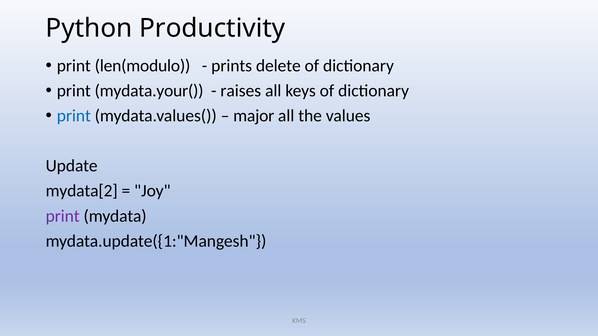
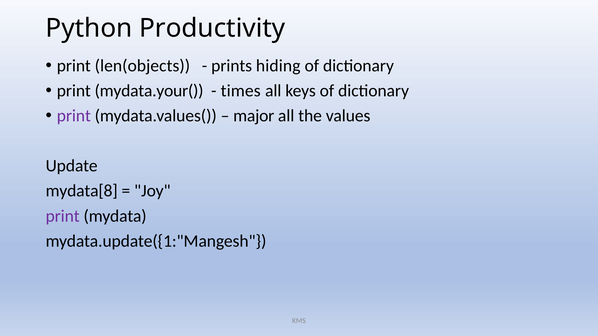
len(modulo: len(modulo -> len(objects (142, 66)
delete: delete -> hiding (278, 66)
raises: raises -> times (241, 91)
print colour: blue -> purple (74, 116)
mydata[2: mydata[2 -> mydata[8 (82, 191)
